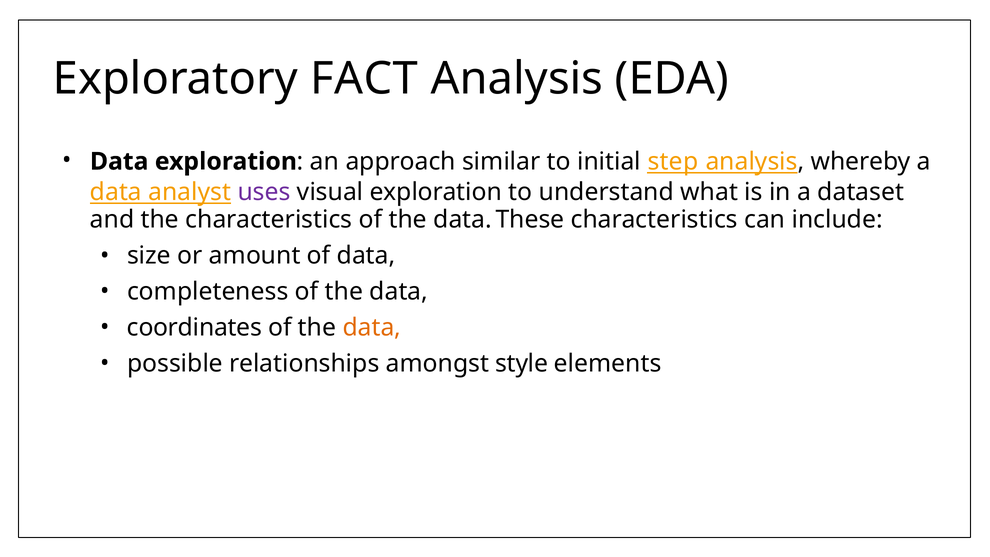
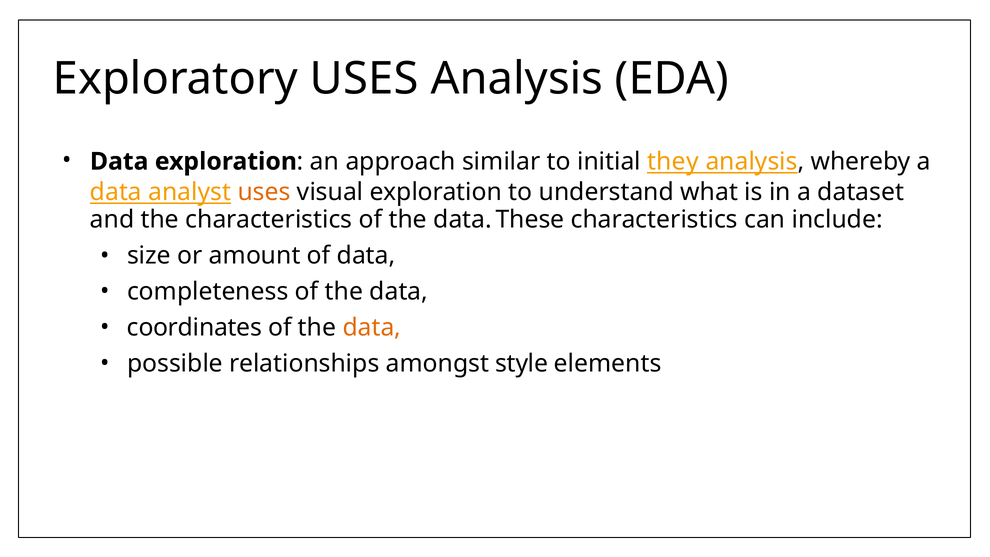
Exploratory FACT: FACT -> USES (364, 79)
step: step -> they (673, 161)
uses colour: purple -> orange (264, 192)
